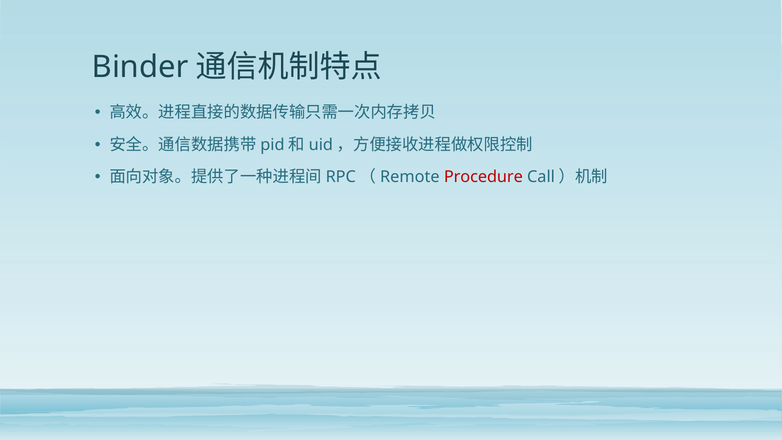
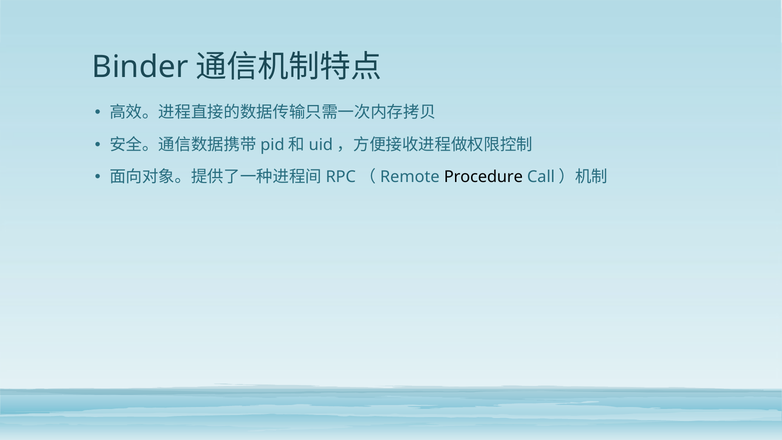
Procedure colour: red -> black (483, 177)
